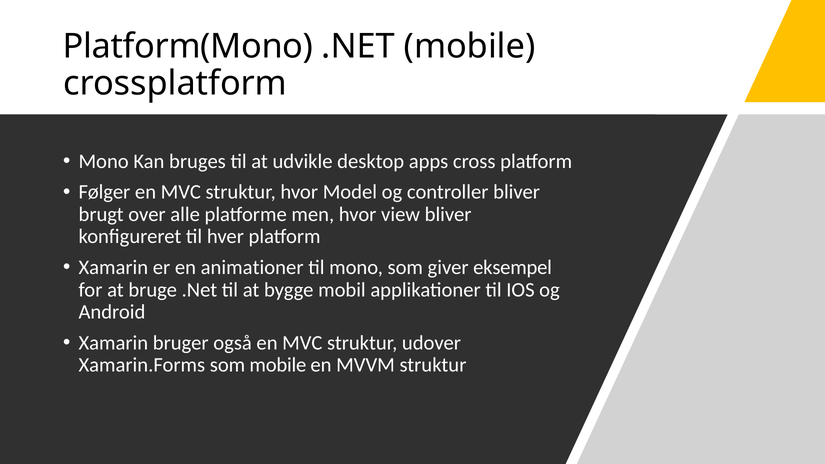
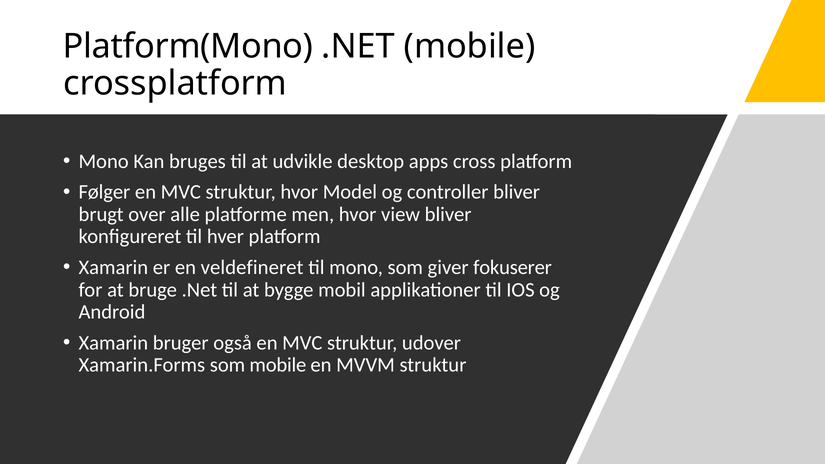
animationer: animationer -> veldefineret (252, 268)
eksempel: eksempel -> fokuserer (513, 268)
